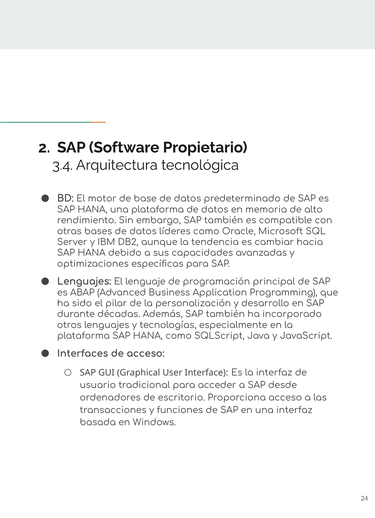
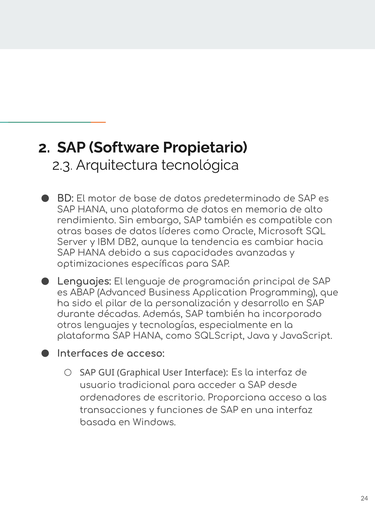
3.4: 3.4 -> 2.3 (62, 165)
